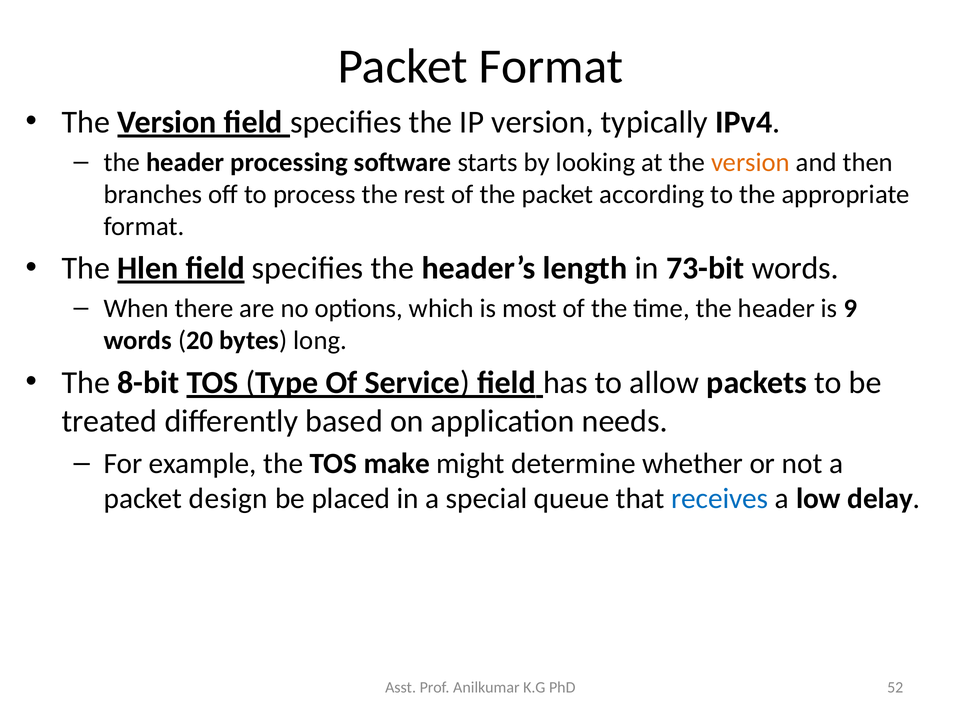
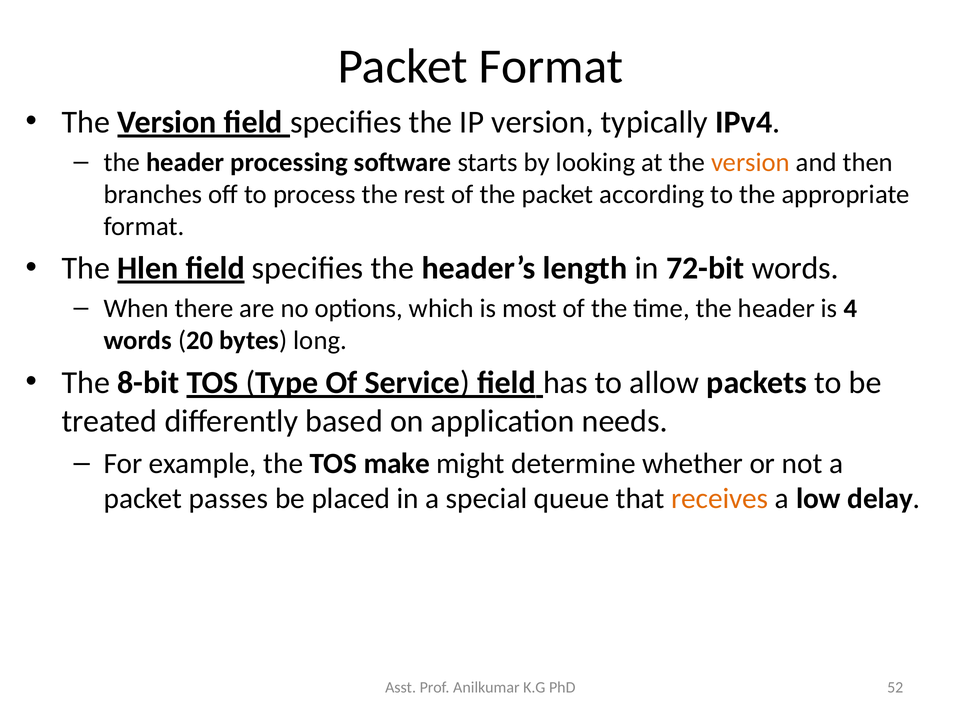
73-bit: 73-bit -> 72-bit (705, 269)
9: 9 -> 4 (851, 309)
design: design -> passes (228, 499)
receives colour: blue -> orange (720, 499)
